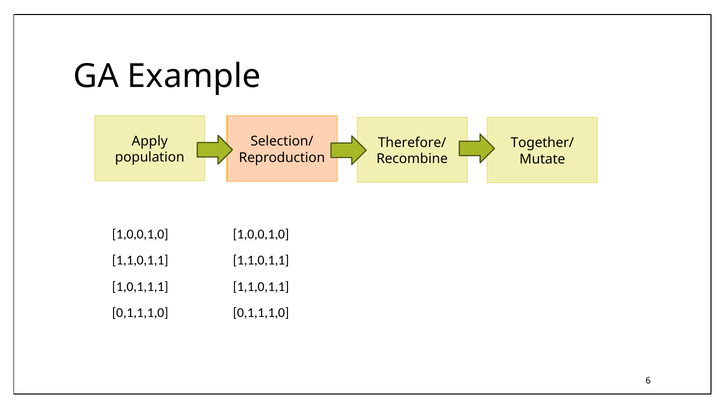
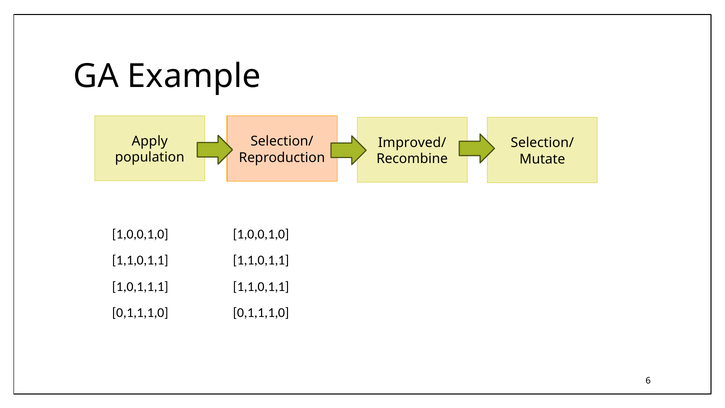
Therefore/: Therefore/ -> Improved/ (412, 142)
Together/: Together/ -> Selection/ (542, 143)
